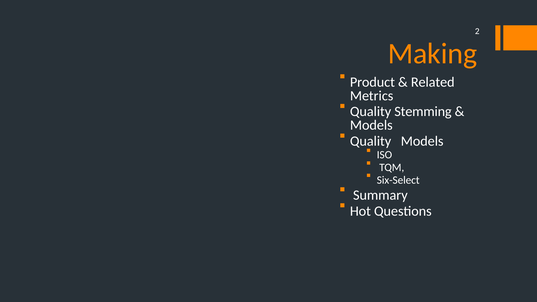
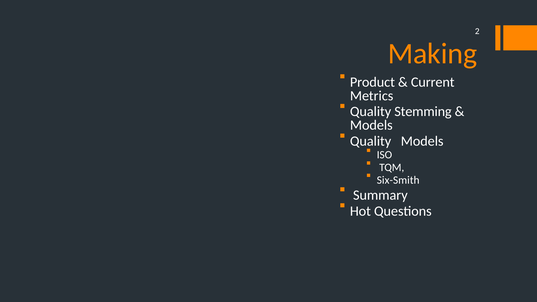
Related: Related -> Current (433, 82)
Six-Select: Six-Select -> Six-Smith (398, 180)
